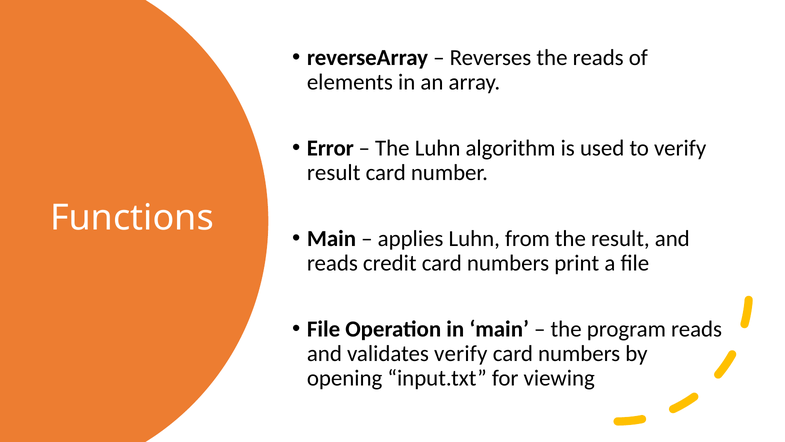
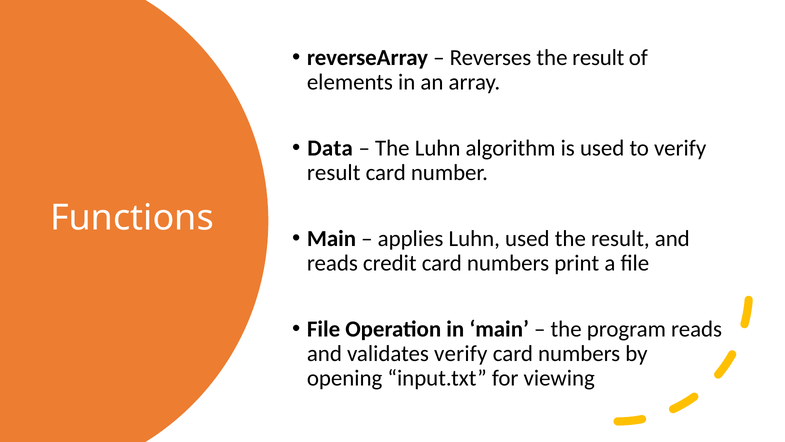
Reverses the reads: reads -> result (598, 57)
Error: Error -> Data (330, 148)
Luhn from: from -> used (527, 238)
